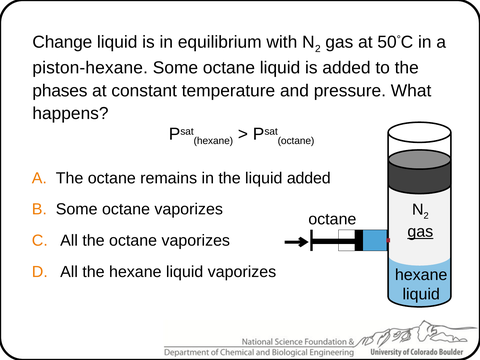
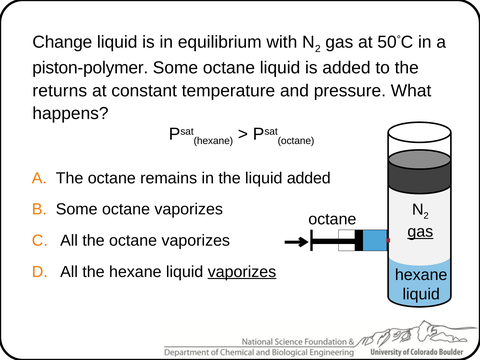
piston-hexane: piston-hexane -> piston-polymer (90, 68)
phases: phases -> returns (60, 91)
vaporizes underline: none -> present (242, 272)
